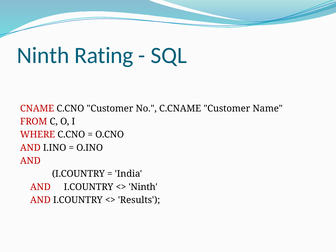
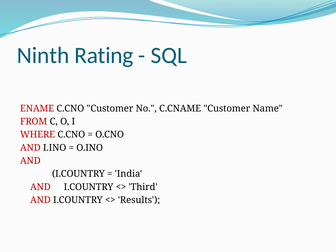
CNAME: CNAME -> ENAME (37, 109)
Ninth: Ninth -> Third (143, 187)
